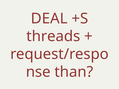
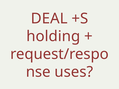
threads: threads -> holding (53, 36)
than: than -> uses (74, 72)
